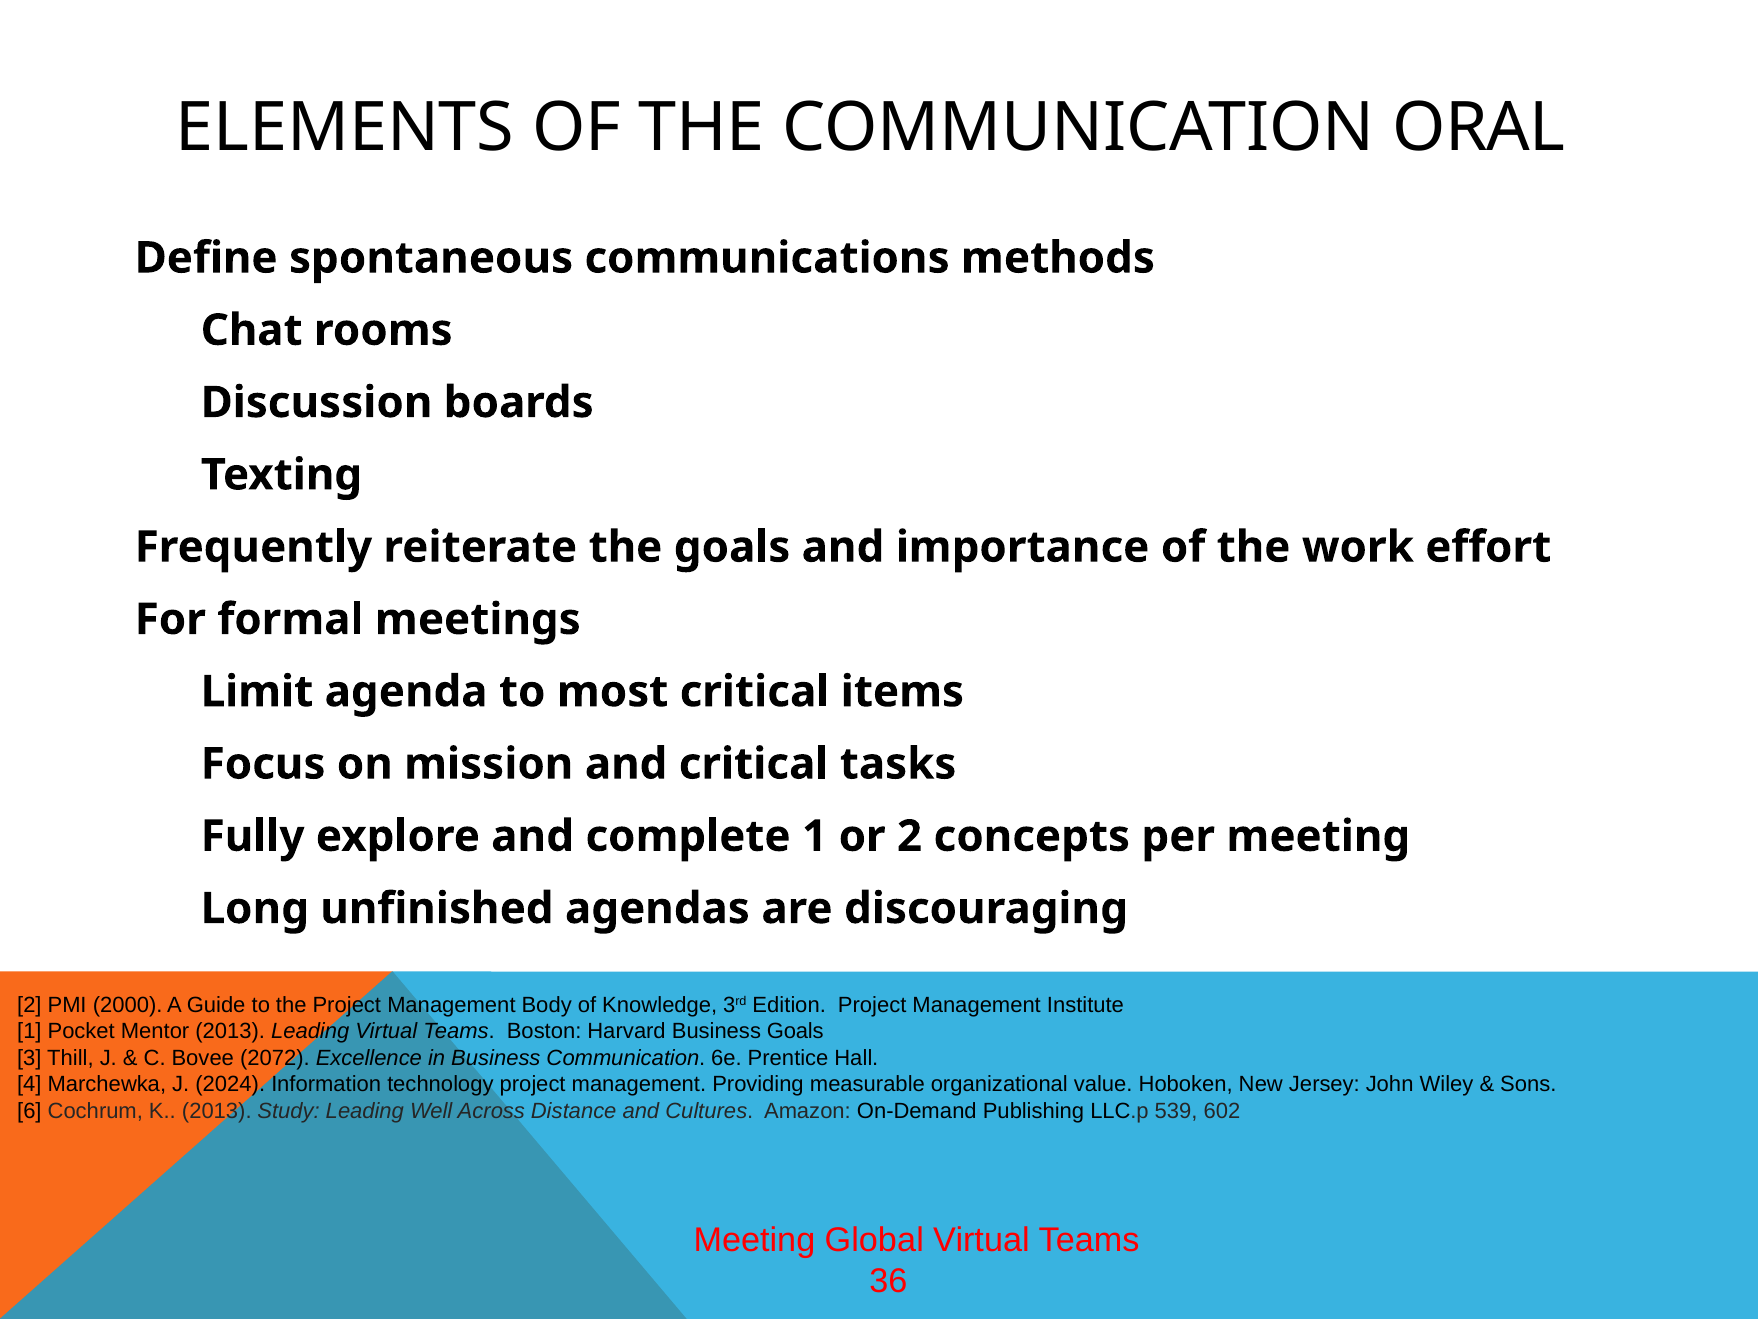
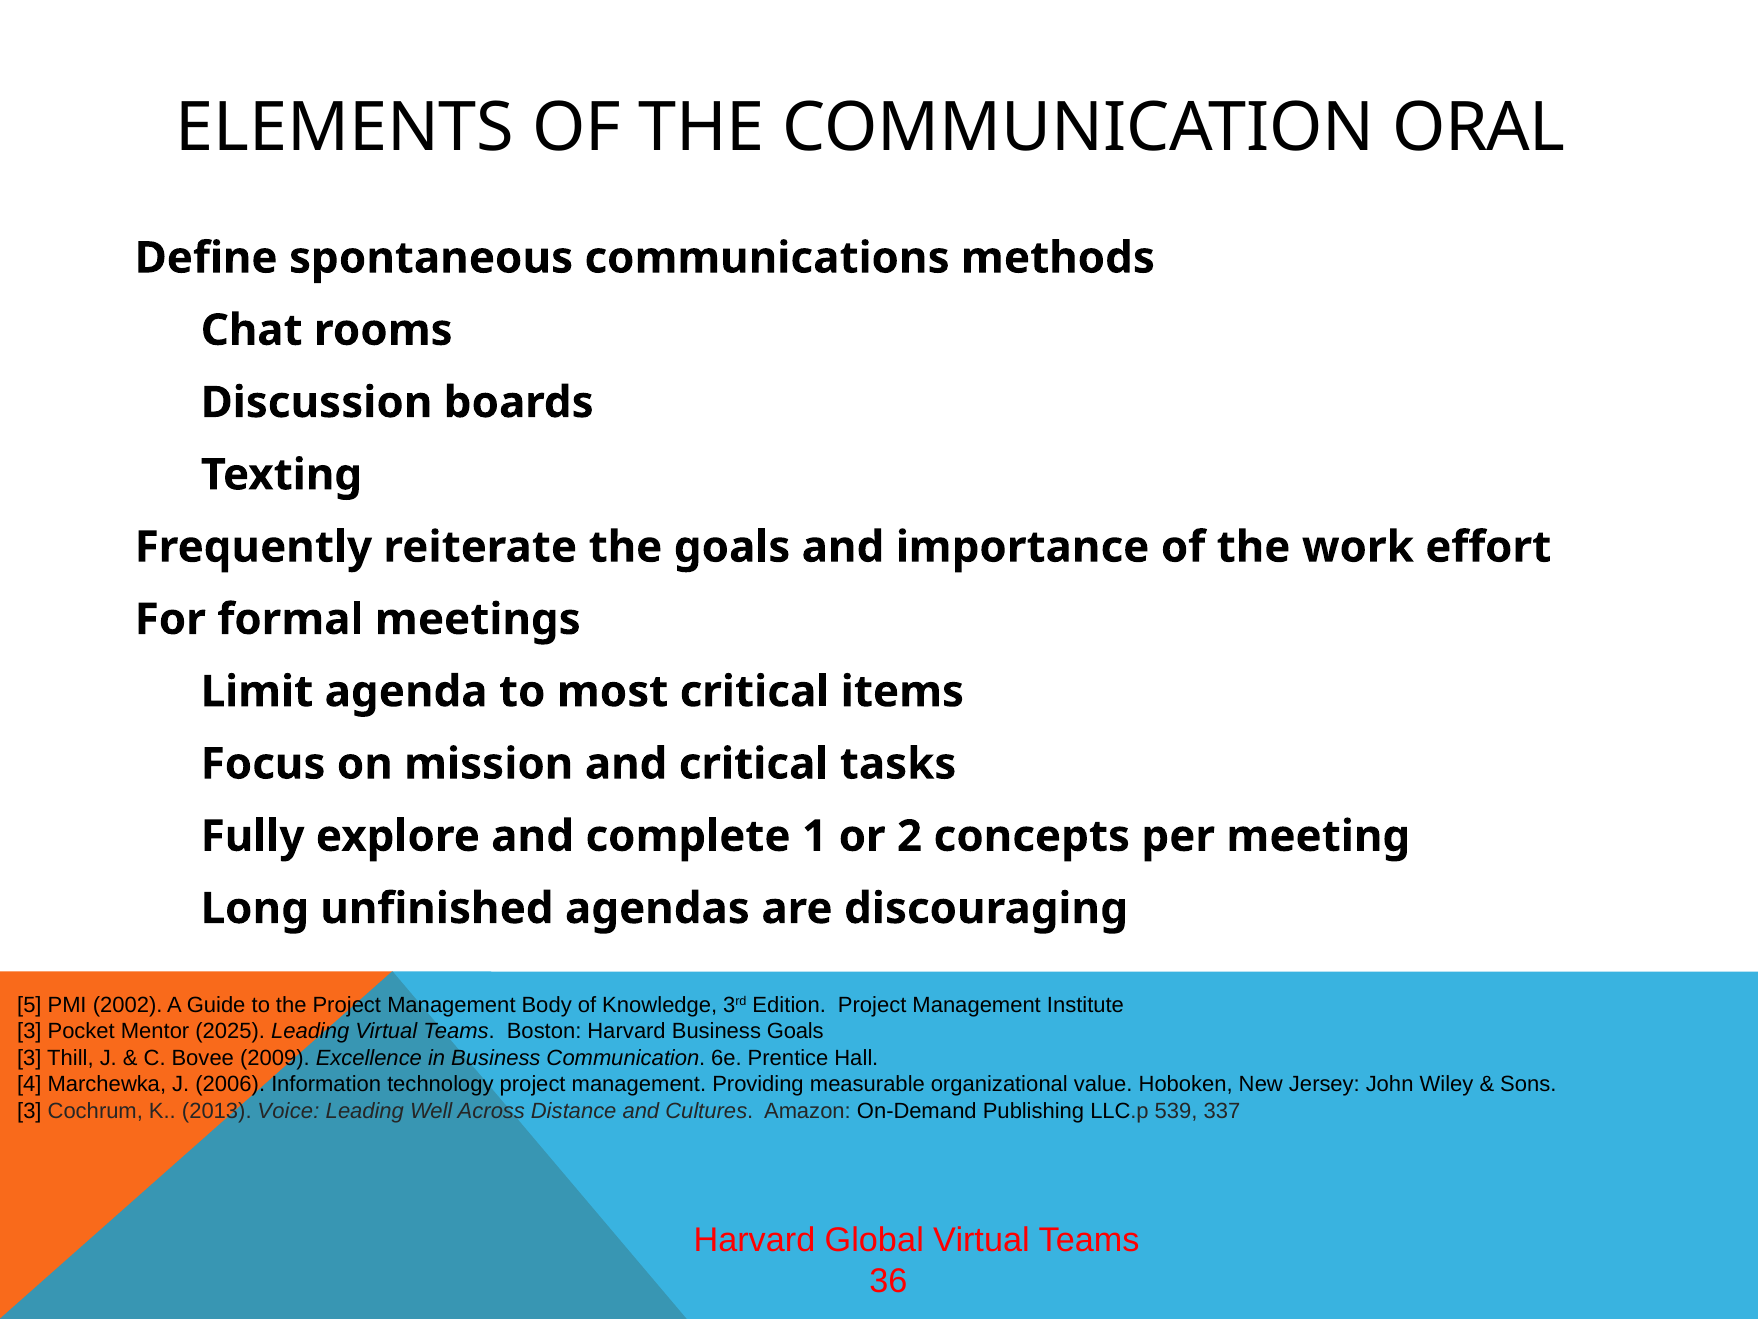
2: 2 -> 5 (29, 1005)
2000: 2000 -> 2002 (128, 1005)
1: 1 -> 3 (29, 1031)
Mentor 2013: 2013 -> 2025 (230, 1031)
2072: 2072 -> 2009 (275, 1058)
2024: 2024 -> 2006 (230, 1084)
6: 6 -> 3 (29, 1111)
Study: Study -> Voice (288, 1111)
602: 602 -> 337 (1222, 1111)
Meeting: Meeting -> Harvard (754, 1240)
